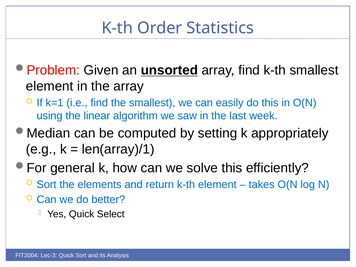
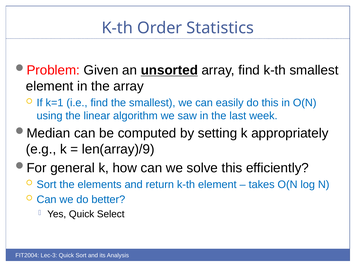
len(array)/1: len(array)/1 -> len(array)/9 (118, 149)
